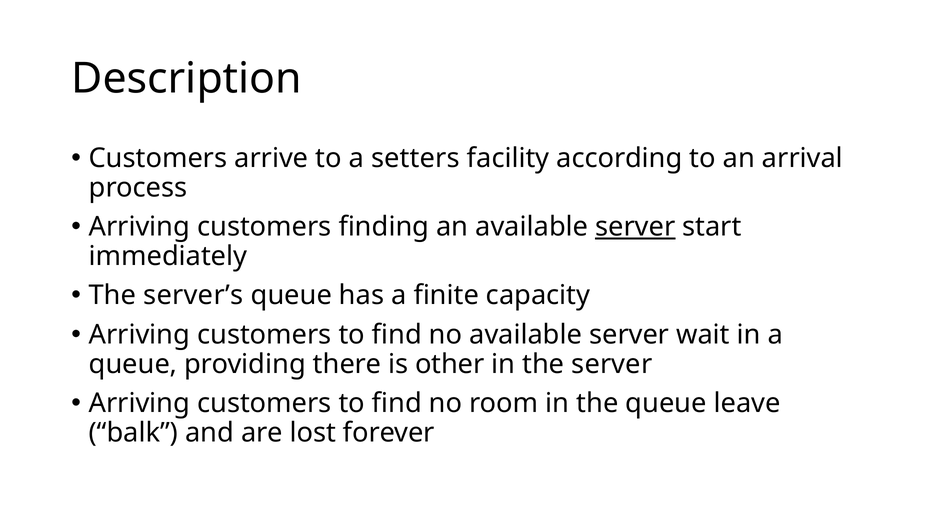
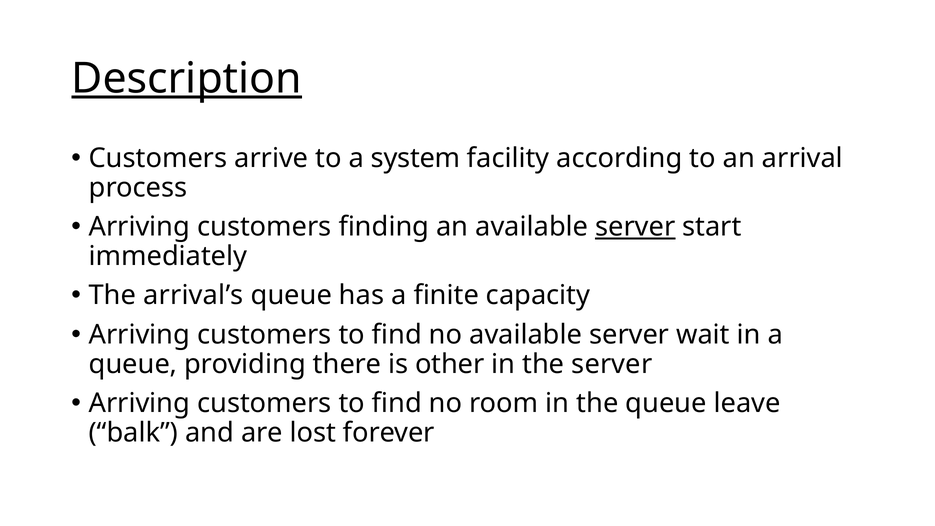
Description underline: none -> present (187, 79)
setters: setters -> system (416, 158)
server’s: server’s -> arrival’s (193, 295)
